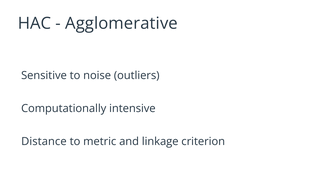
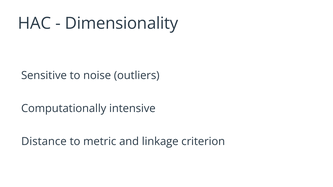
Agglomerative: Agglomerative -> Dimensionality (122, 24)
